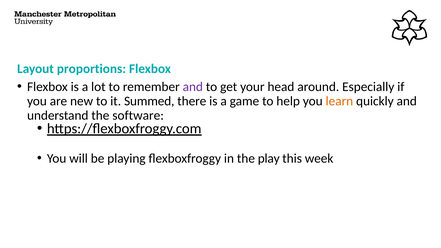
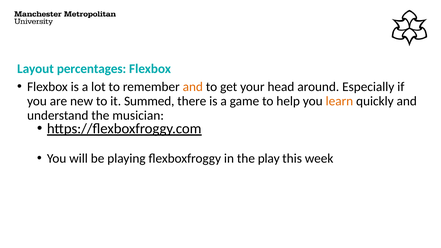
proportions: proportions -> percentages (92, 69)
and colour: purple -> orange (193, 87)
software: software -> musician (138, 115)
